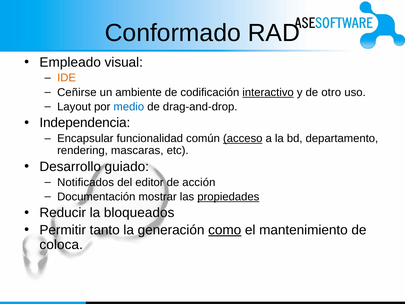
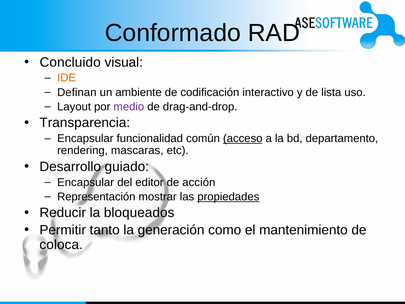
Empleado: Empleado -> Concluido (70, 62)
Ceñirse: Ceñirse -> Definan (77, 92)
interactivo underline: present -> none (268, 92)
otro: otro -> lista (331, 92)
medio colour: blue -> purple (129, 107)
Independencia: Independencia -> Transparencia (85, 123)
Notificados: Notificados -> Encapsular (86, 182)
Documentación: Documentación -> Representación (96, 197)
como underline: present -> none (225, 230)
